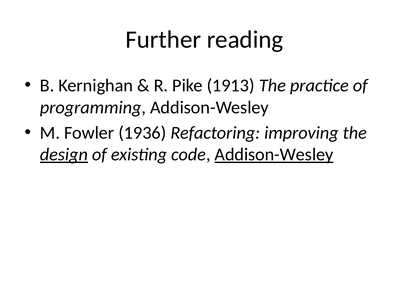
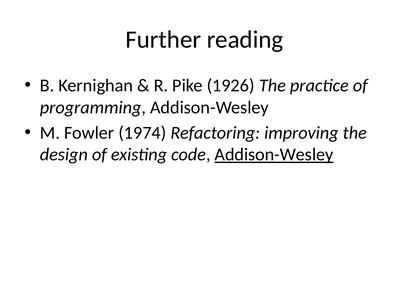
1913: 1913 -> 1926 (231, 86)
1936: 1936 -> 1974 (142, 133)
design underline: present -> none (64, 155)
